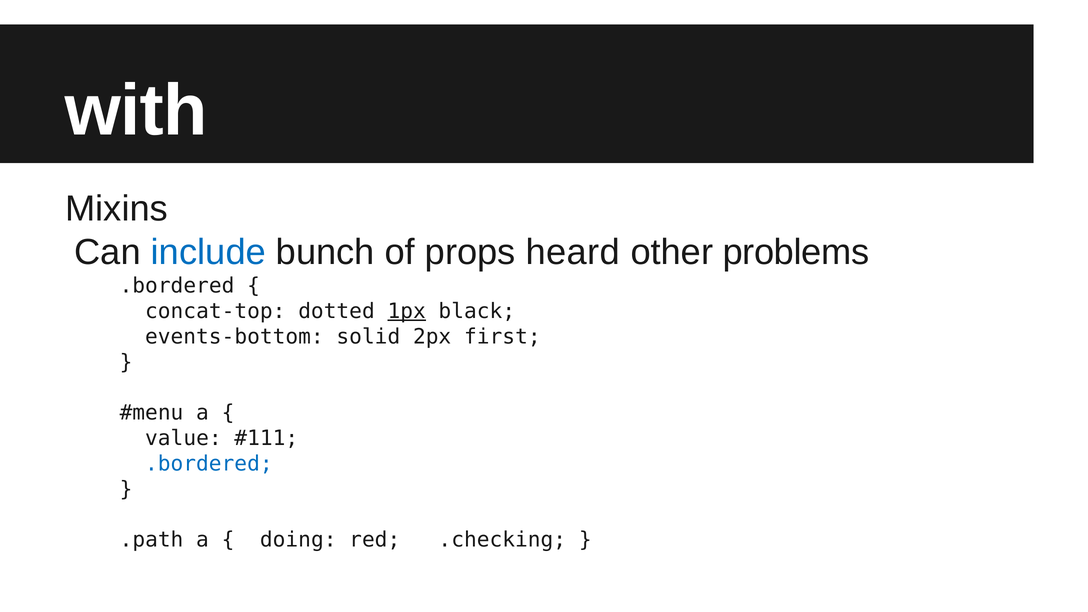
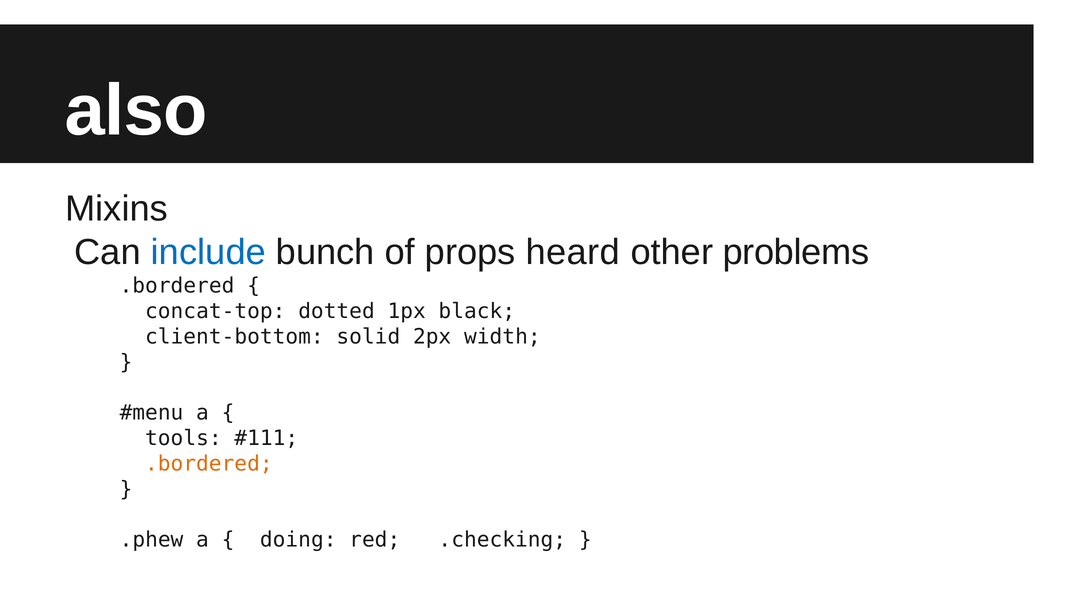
with: with -> also (136, 111)
1px underline: present -> none (407, 311)
events-bottom: events-bottom -> client-bottom (234, 337)
first: first -> width (502, 337)
value: value -> tools (183, 438)
.bordered colour: blue -> orange (209, 464)
.path: .path -> .phew (152, 540)
